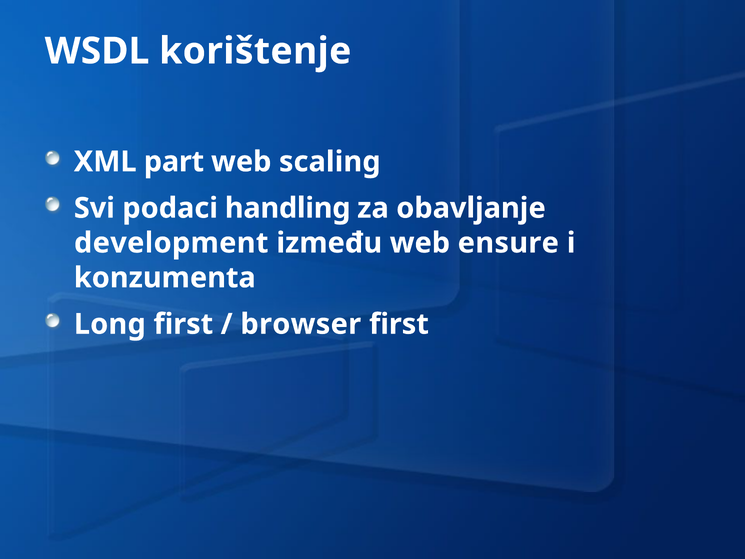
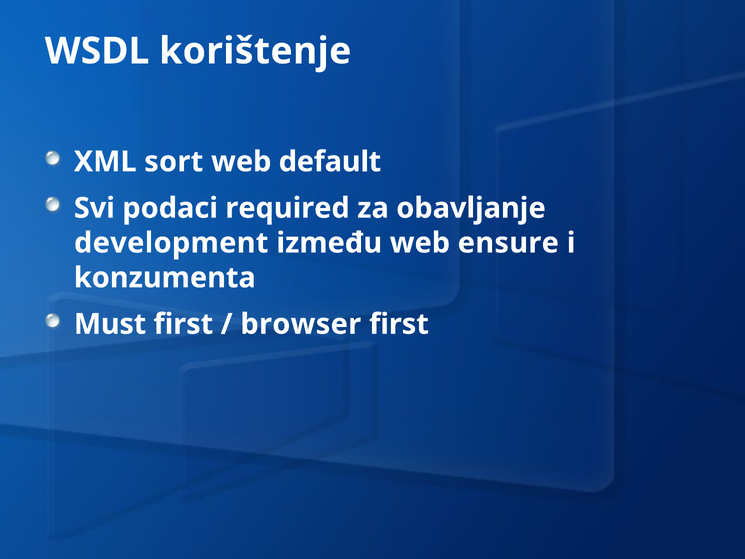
part: part -> sort (174, 162)
scaling: scaling -> default (330, 162)
handling: handling -> required (288, 208)
Long: Long -> Must (110, 324)
